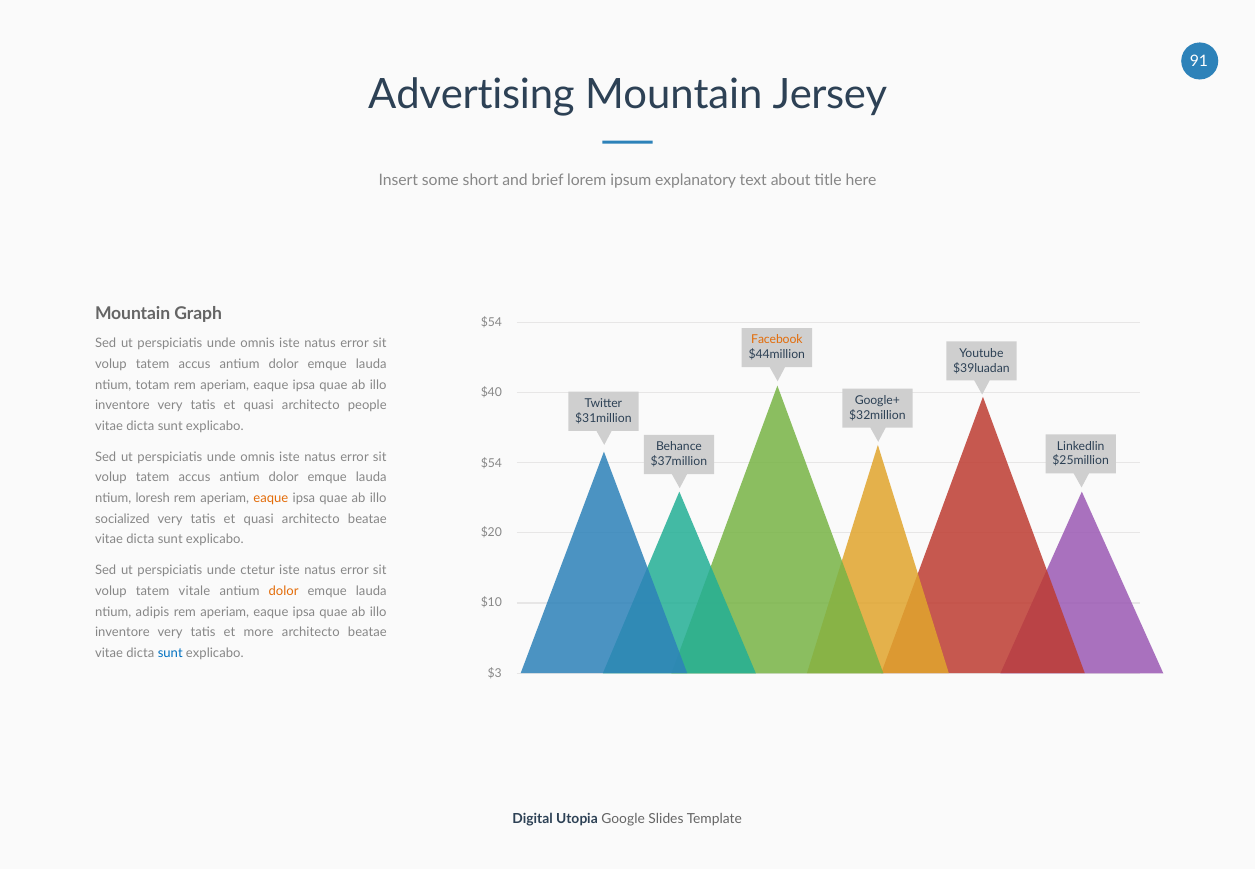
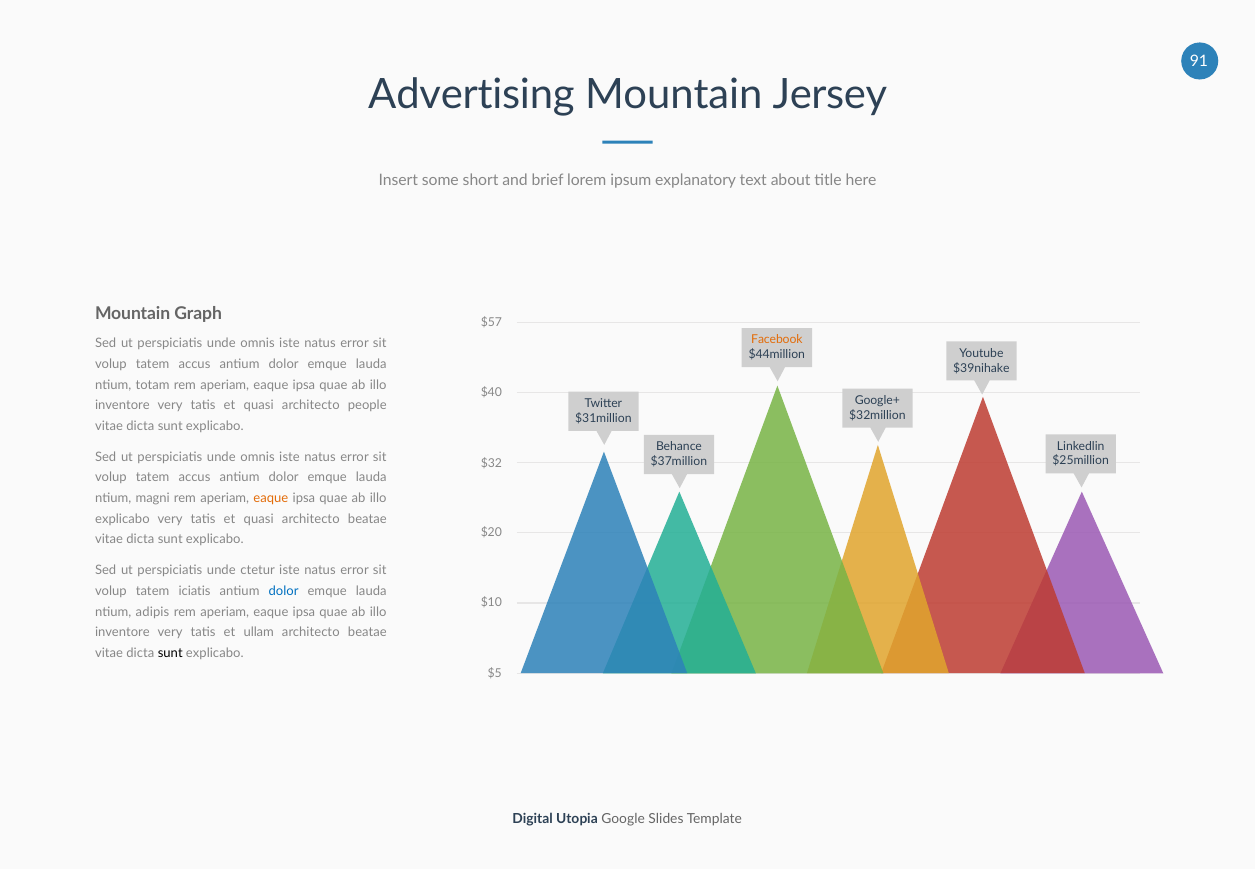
$54: $54 -> $57 (491, 323)
$39luadan: $39luadan -> $39nihake (981, 368)
$54: $54 -> $32 (491, 464)
loresh: loresh -> magni (153, 498)
socialized: socialized -> explicabo (122, 519)
vitale: vitale -> iciatis (195, 591)
dolor colour: orange -> blue (284, 591)
more: more -> ullam (259, 632)
sunt colour: blue -> black (170, 653)
$3: $3 -> $5 (495, 673)
